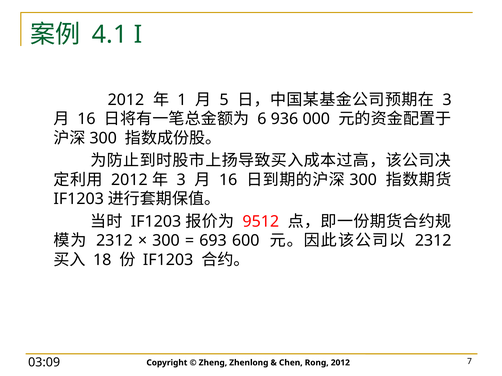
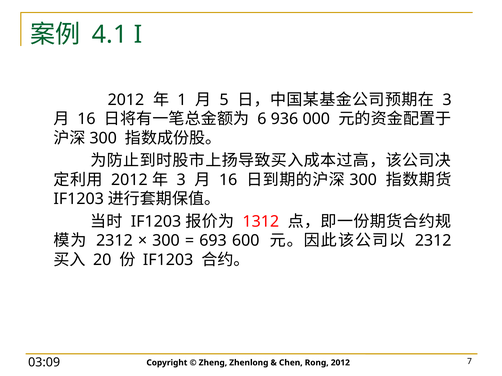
9512: 9512 -> 1312 (261, 222)
18: 18 -> 20 (102, 260)
